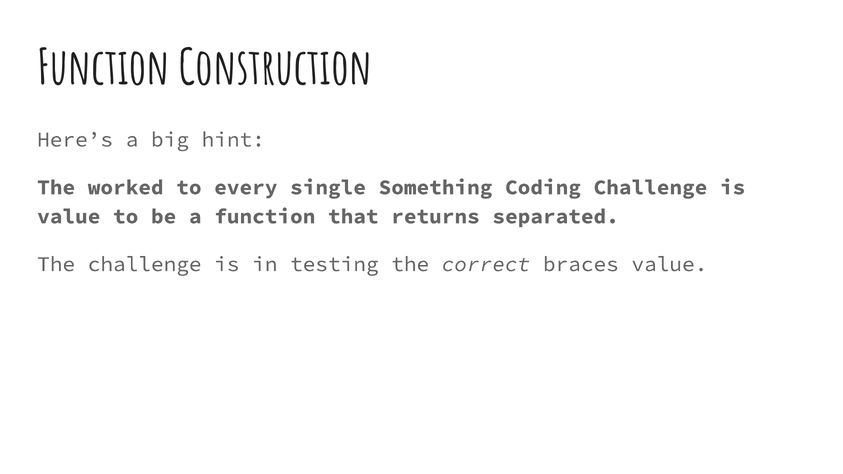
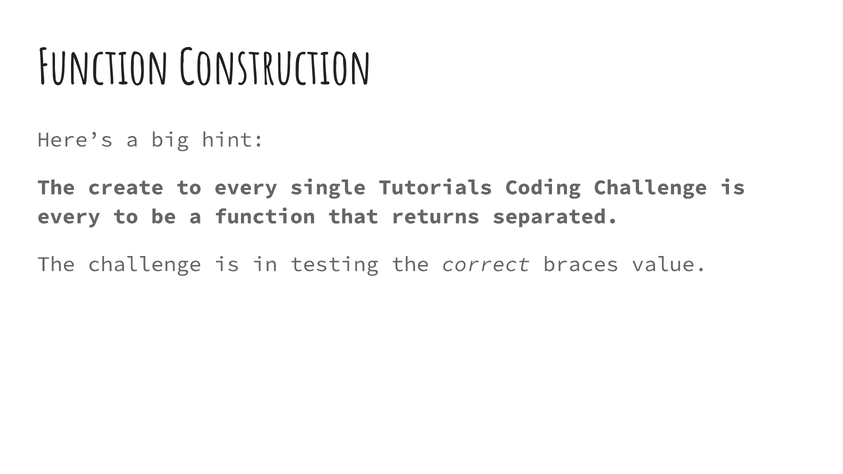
worked: worked -> create (126, 187)
Something: Something -> Tutorials (435, 187)
value: value -> every (69, 216)
